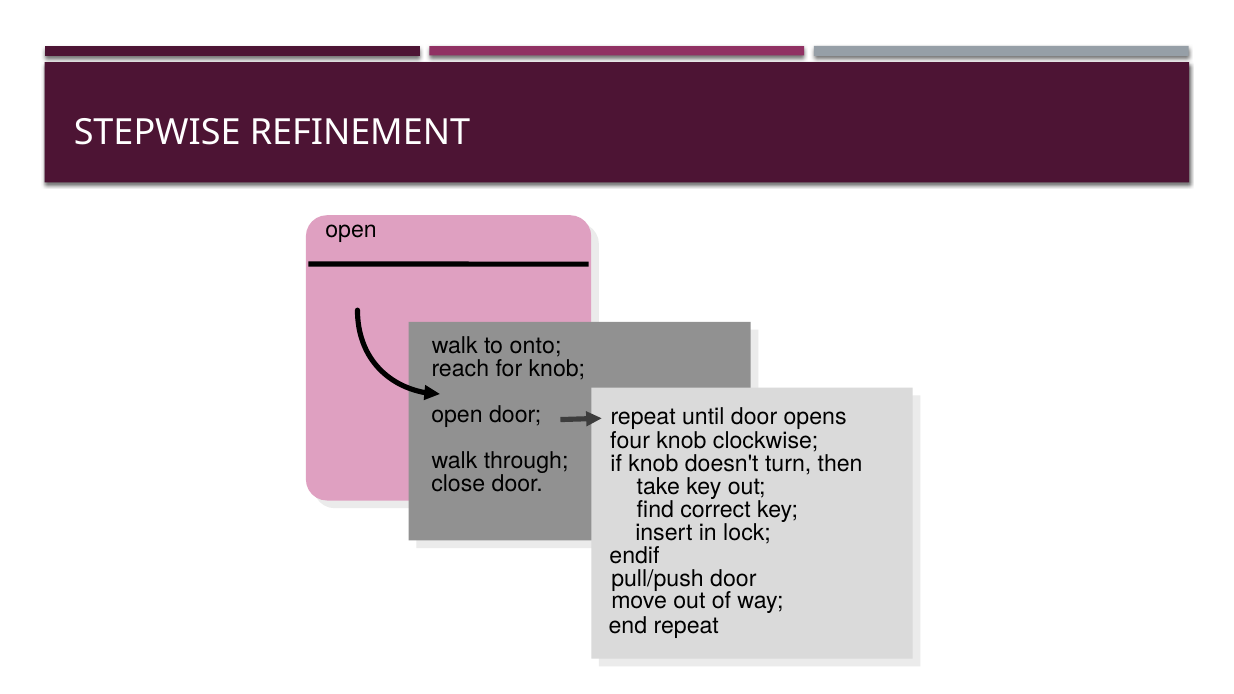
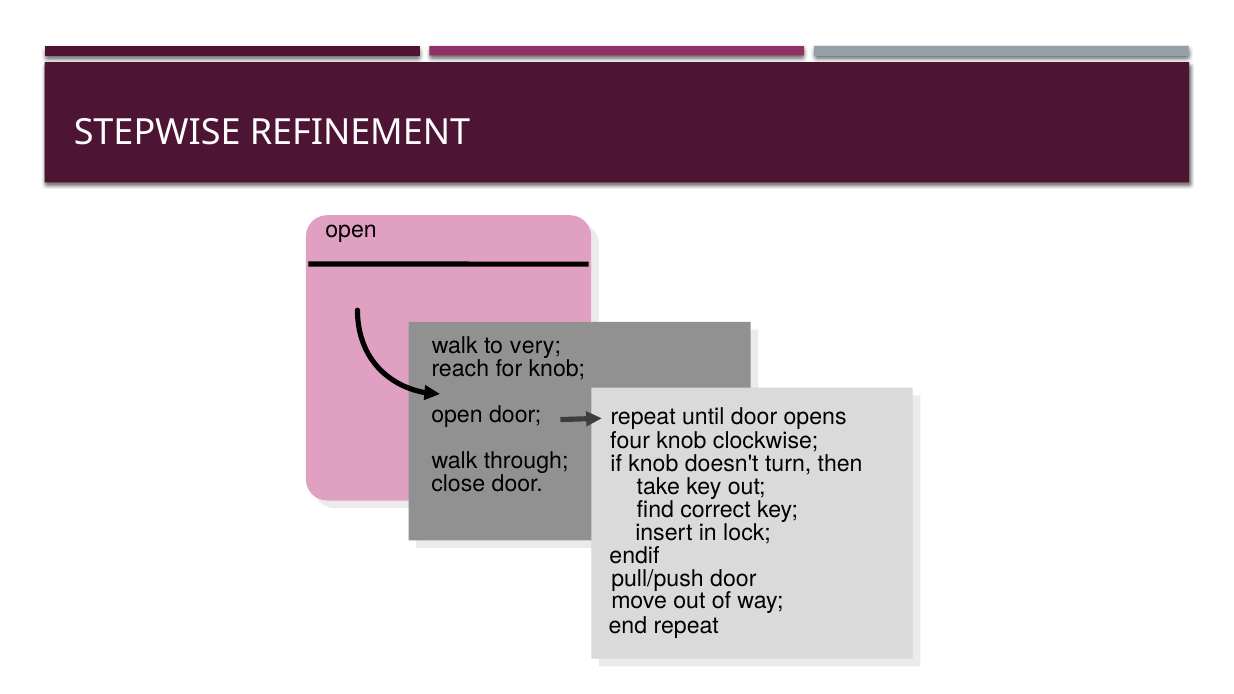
onto: onto -> very (535, 345)
